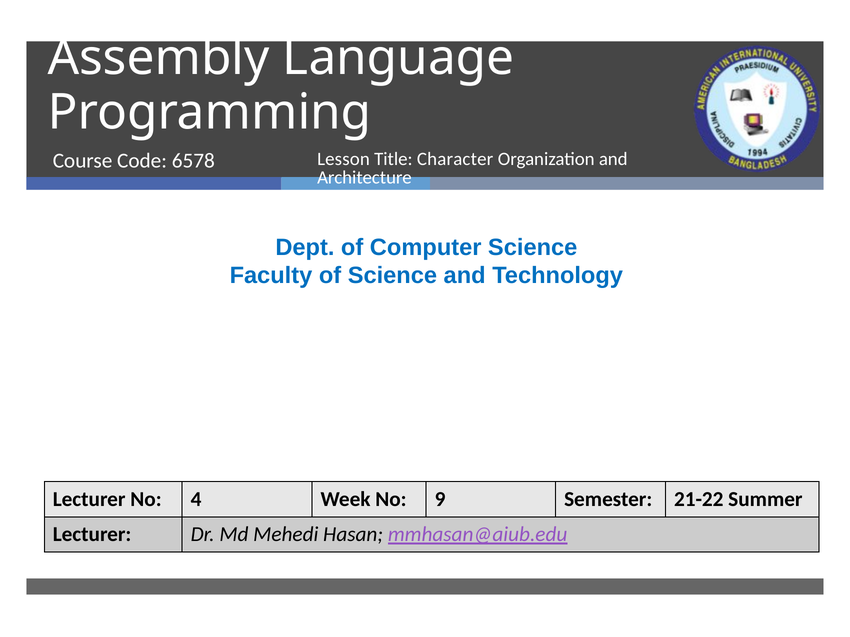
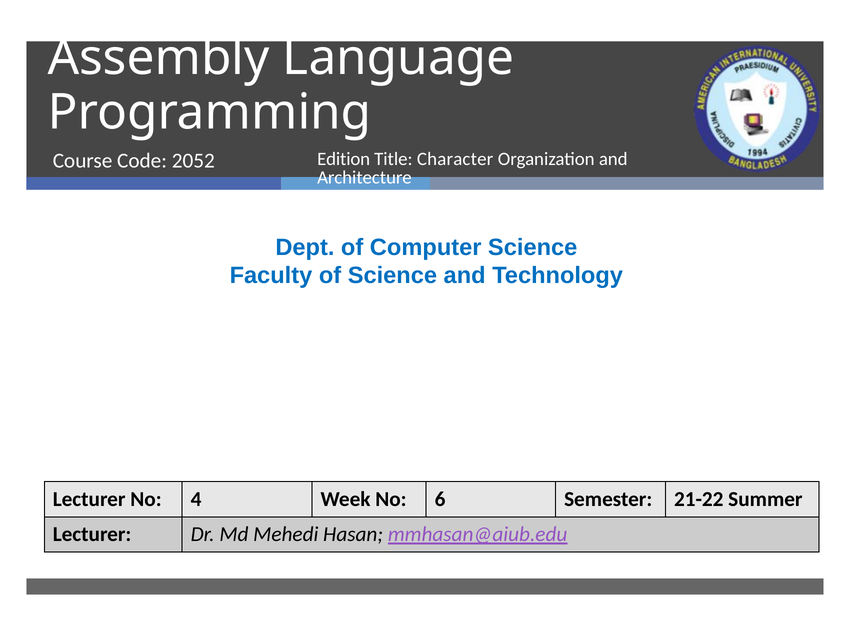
Lesson: Lesson -> Edition (344, 159)
6578: 6578 -> 2052 (193, 161)
9: 9 -> 6 (440, 500)
